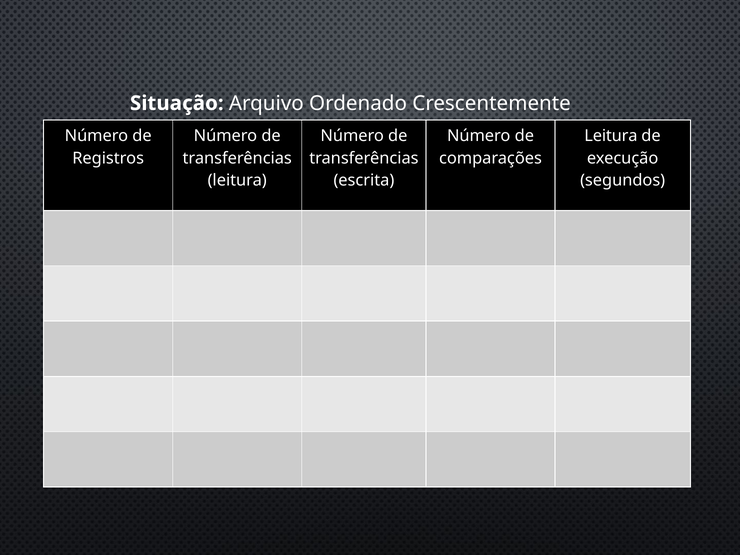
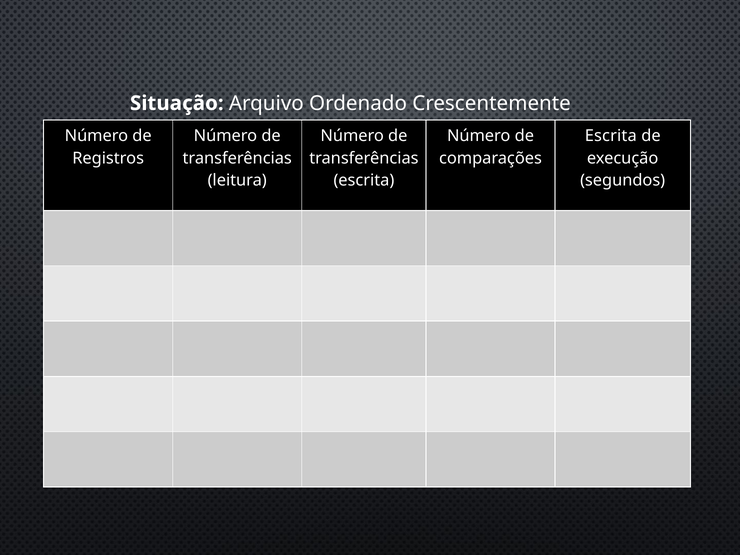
Leitura: Leitura -> Escrita (611, 136)
